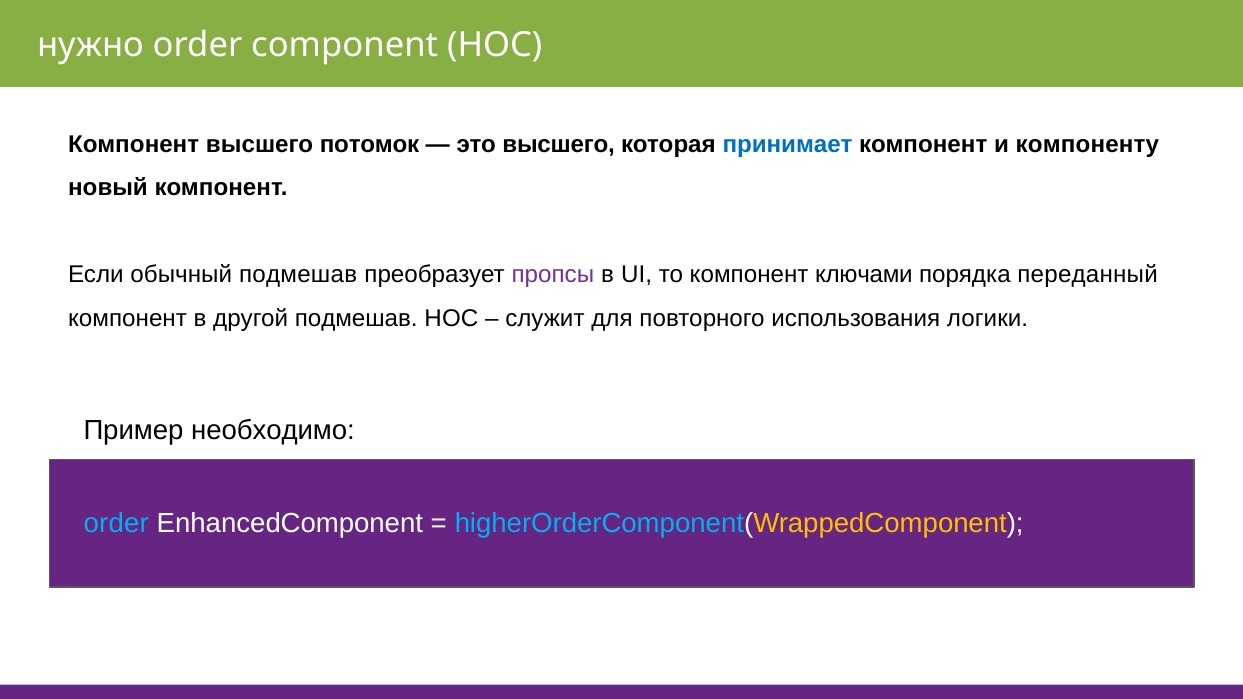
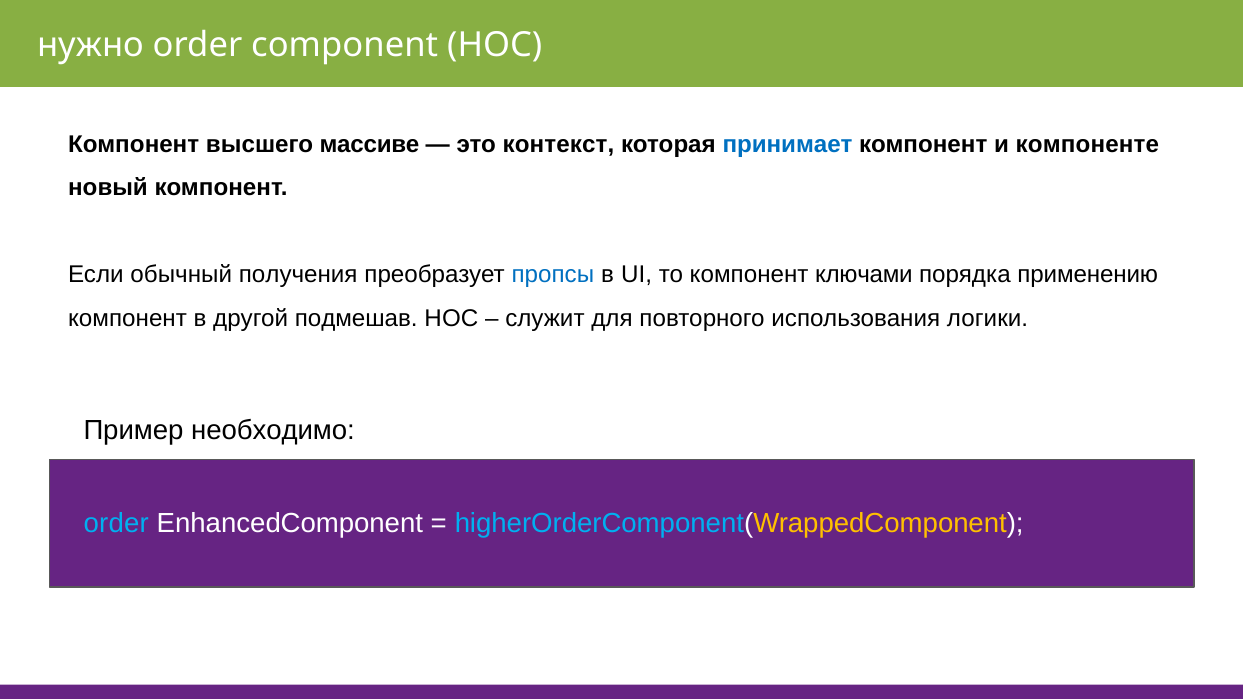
потомок: потомок -> массиве (370, 144)
это высшего: высшего -> контекст (558, 144)
компоненту: компоненту -> компоненте (1087, 144)
обычный подмешав: подмешав -> получения (298, 275)
пропсы colour: purple -> blue (553, 275)
переданный: переданный -> применению (1088, 275)
